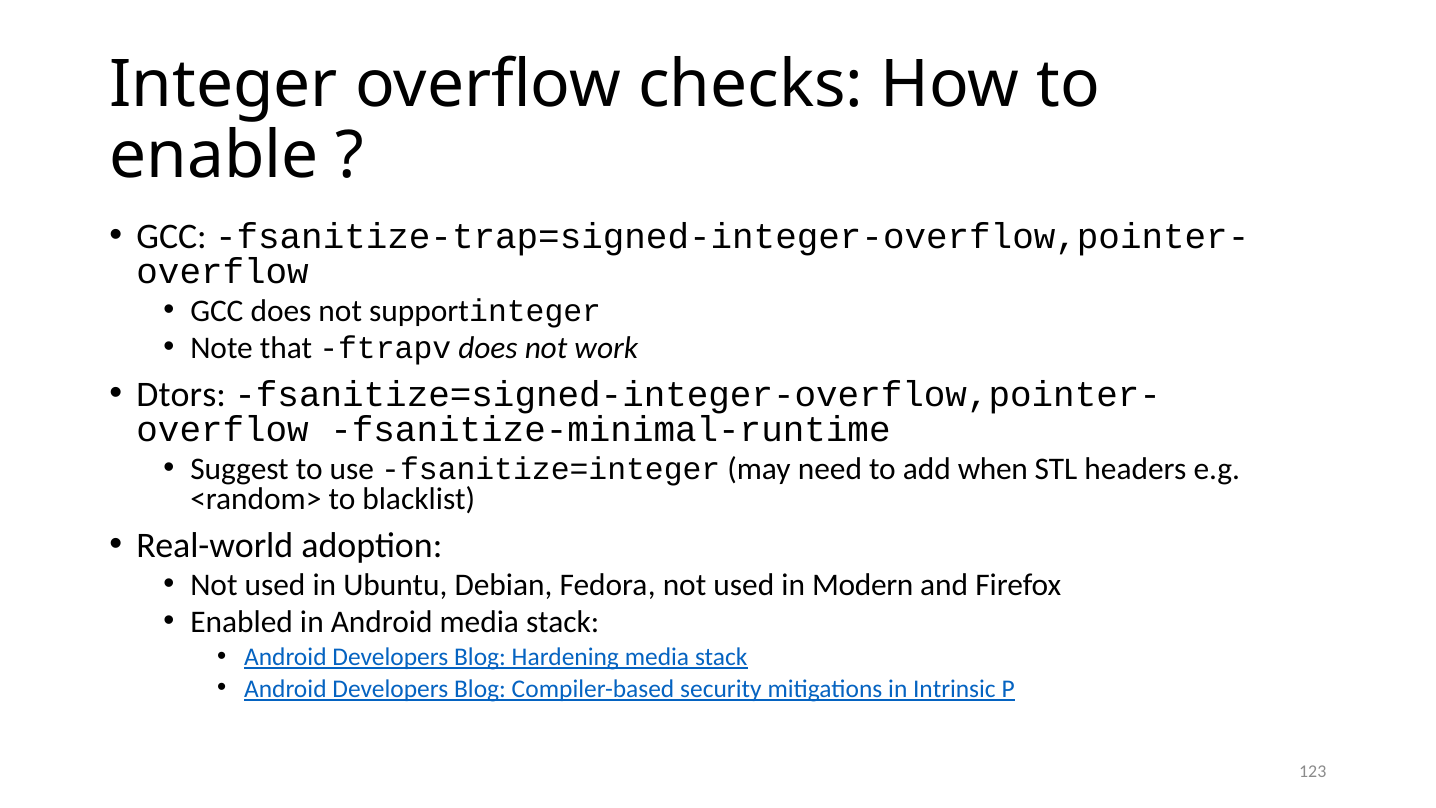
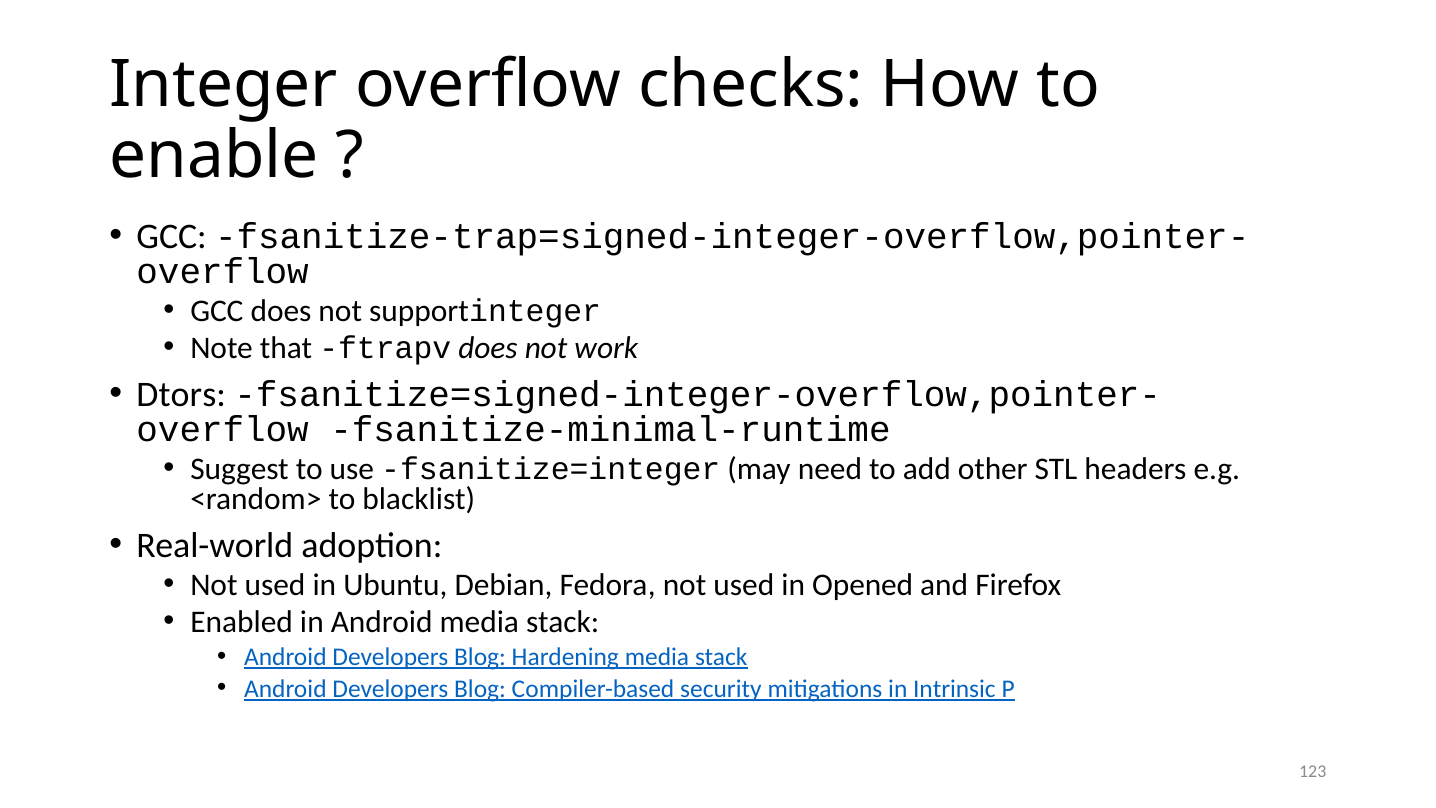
when: when -> other (993, 469)
Modern: Modern -> Opened (863, 585)
